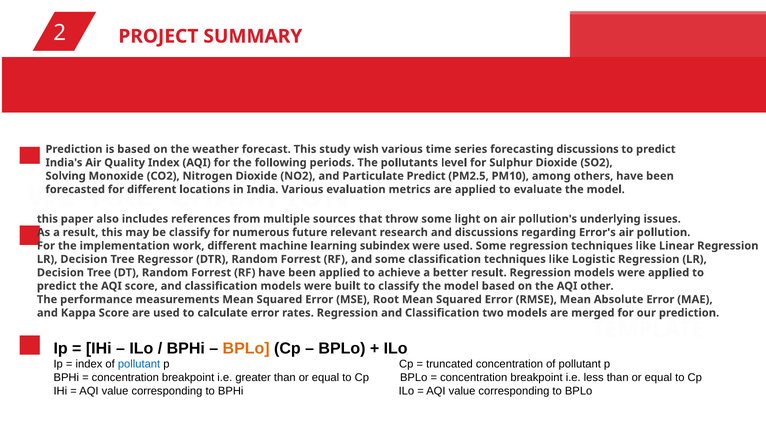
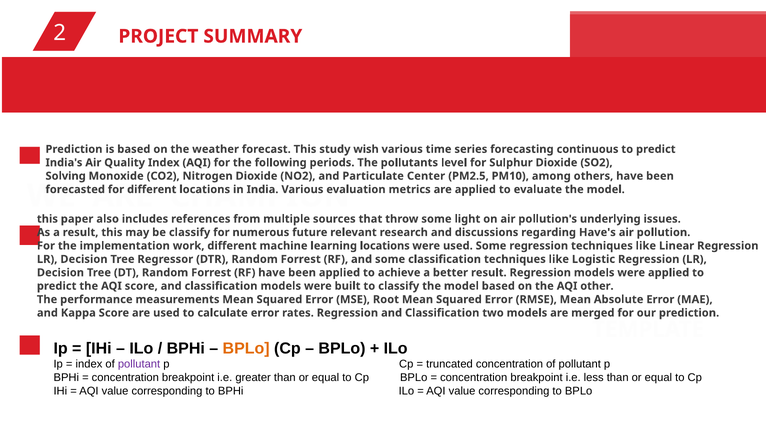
forecasting discussions: discussions -> continuous (588, 149)
Particulate Predict: Predict -> Center (426, 176)
Error's: Error's -> Have's (597, 232)
learning subindex: subindex -> locations (385, 246)
pollutant colour: blue -> purple (139, 364)
